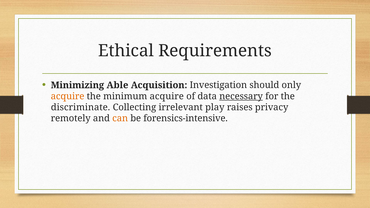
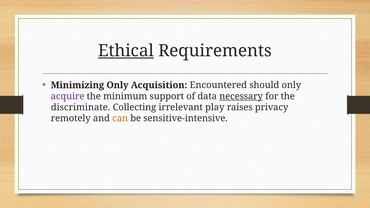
Ethical underline: none -> present (126, 51)
Minimizing Able: Able -> Only (117, 85)
Investigation: Investigation -> Encountered (218, 85)
acquire colour: orange -> purple (68, 96)
minimum acquire: acquire -> support (167, 96)
forensics-intensive: forensics-intensive -> sensitive-intensive (186, 118)
